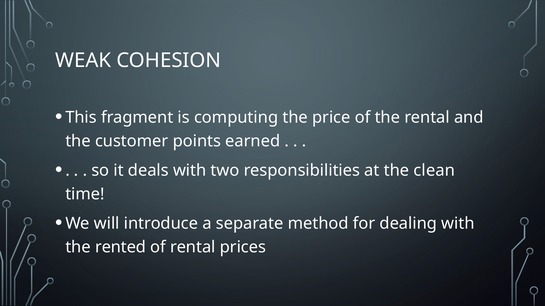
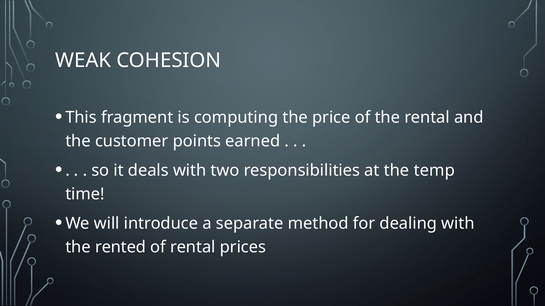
clean: clean -> temp (434, 171)
